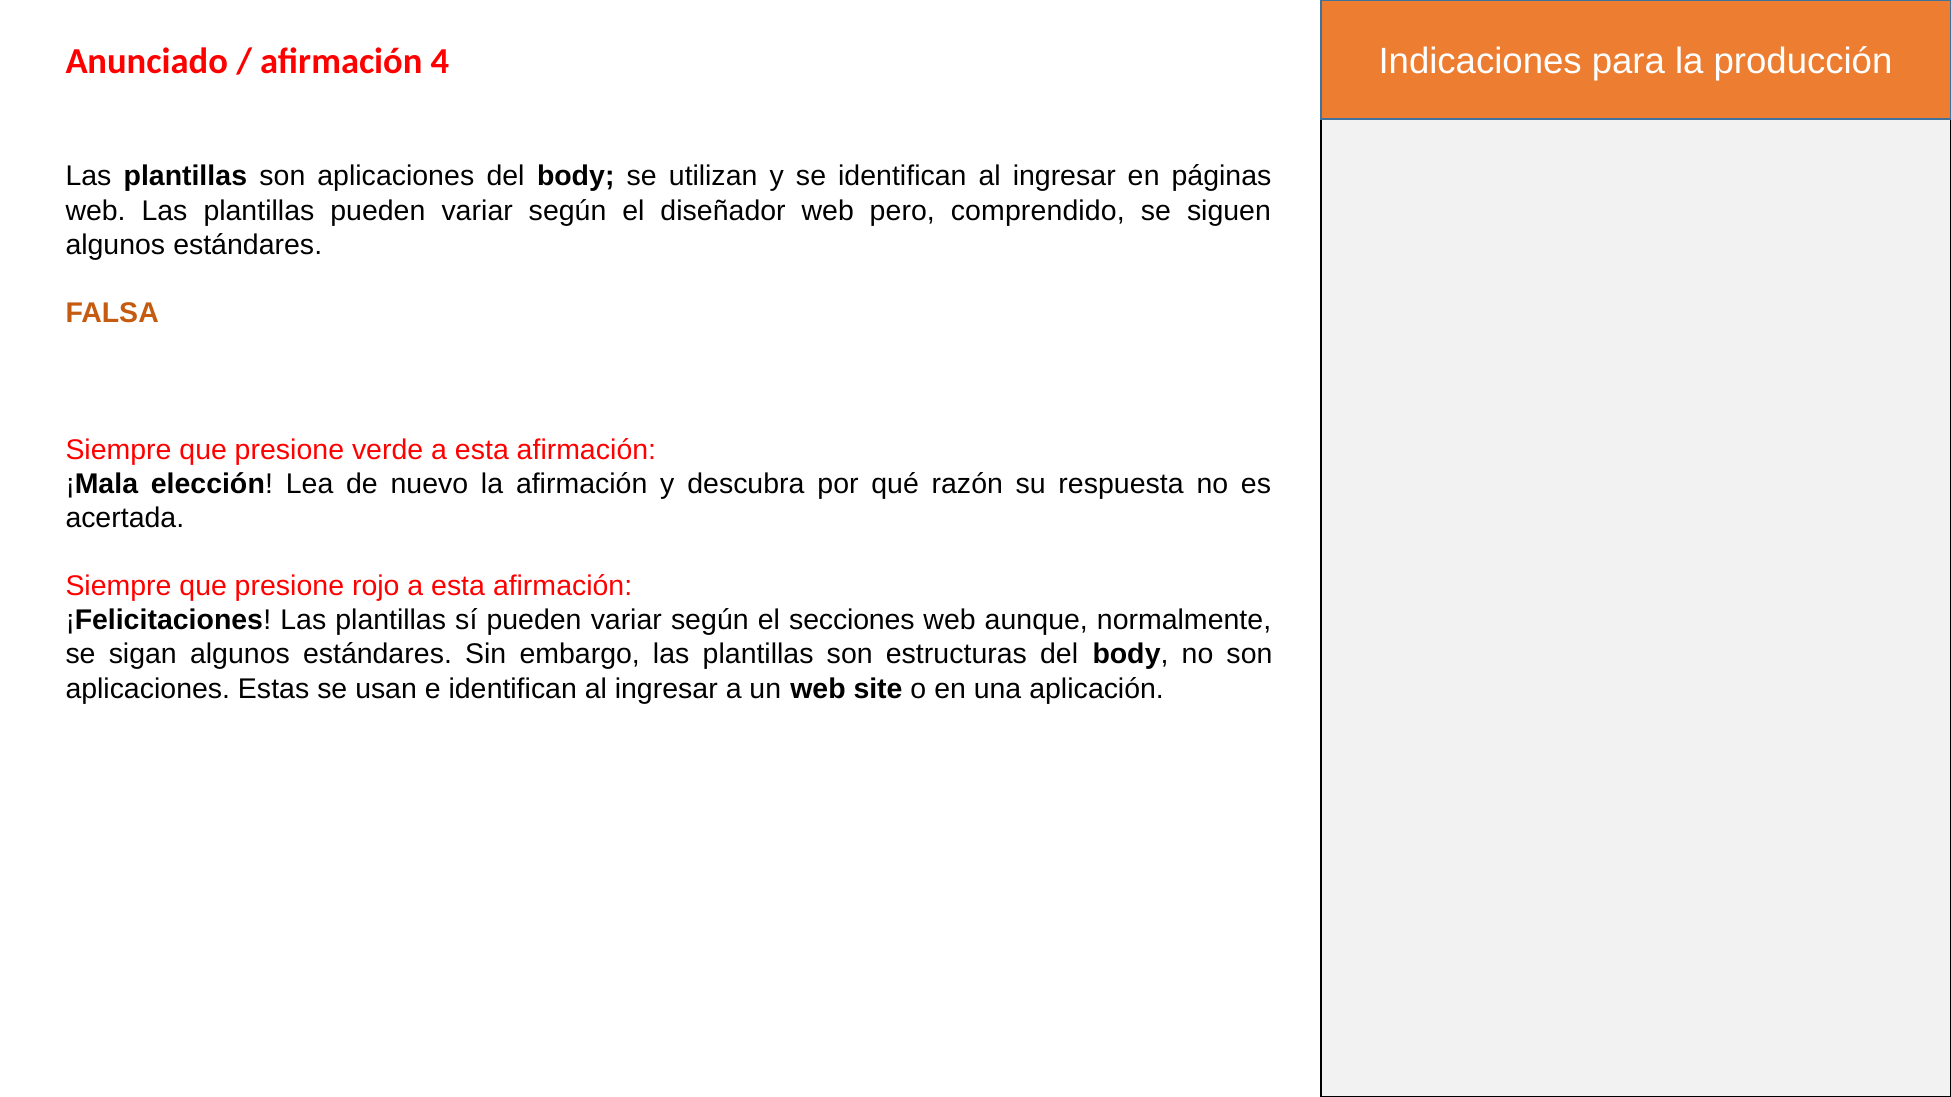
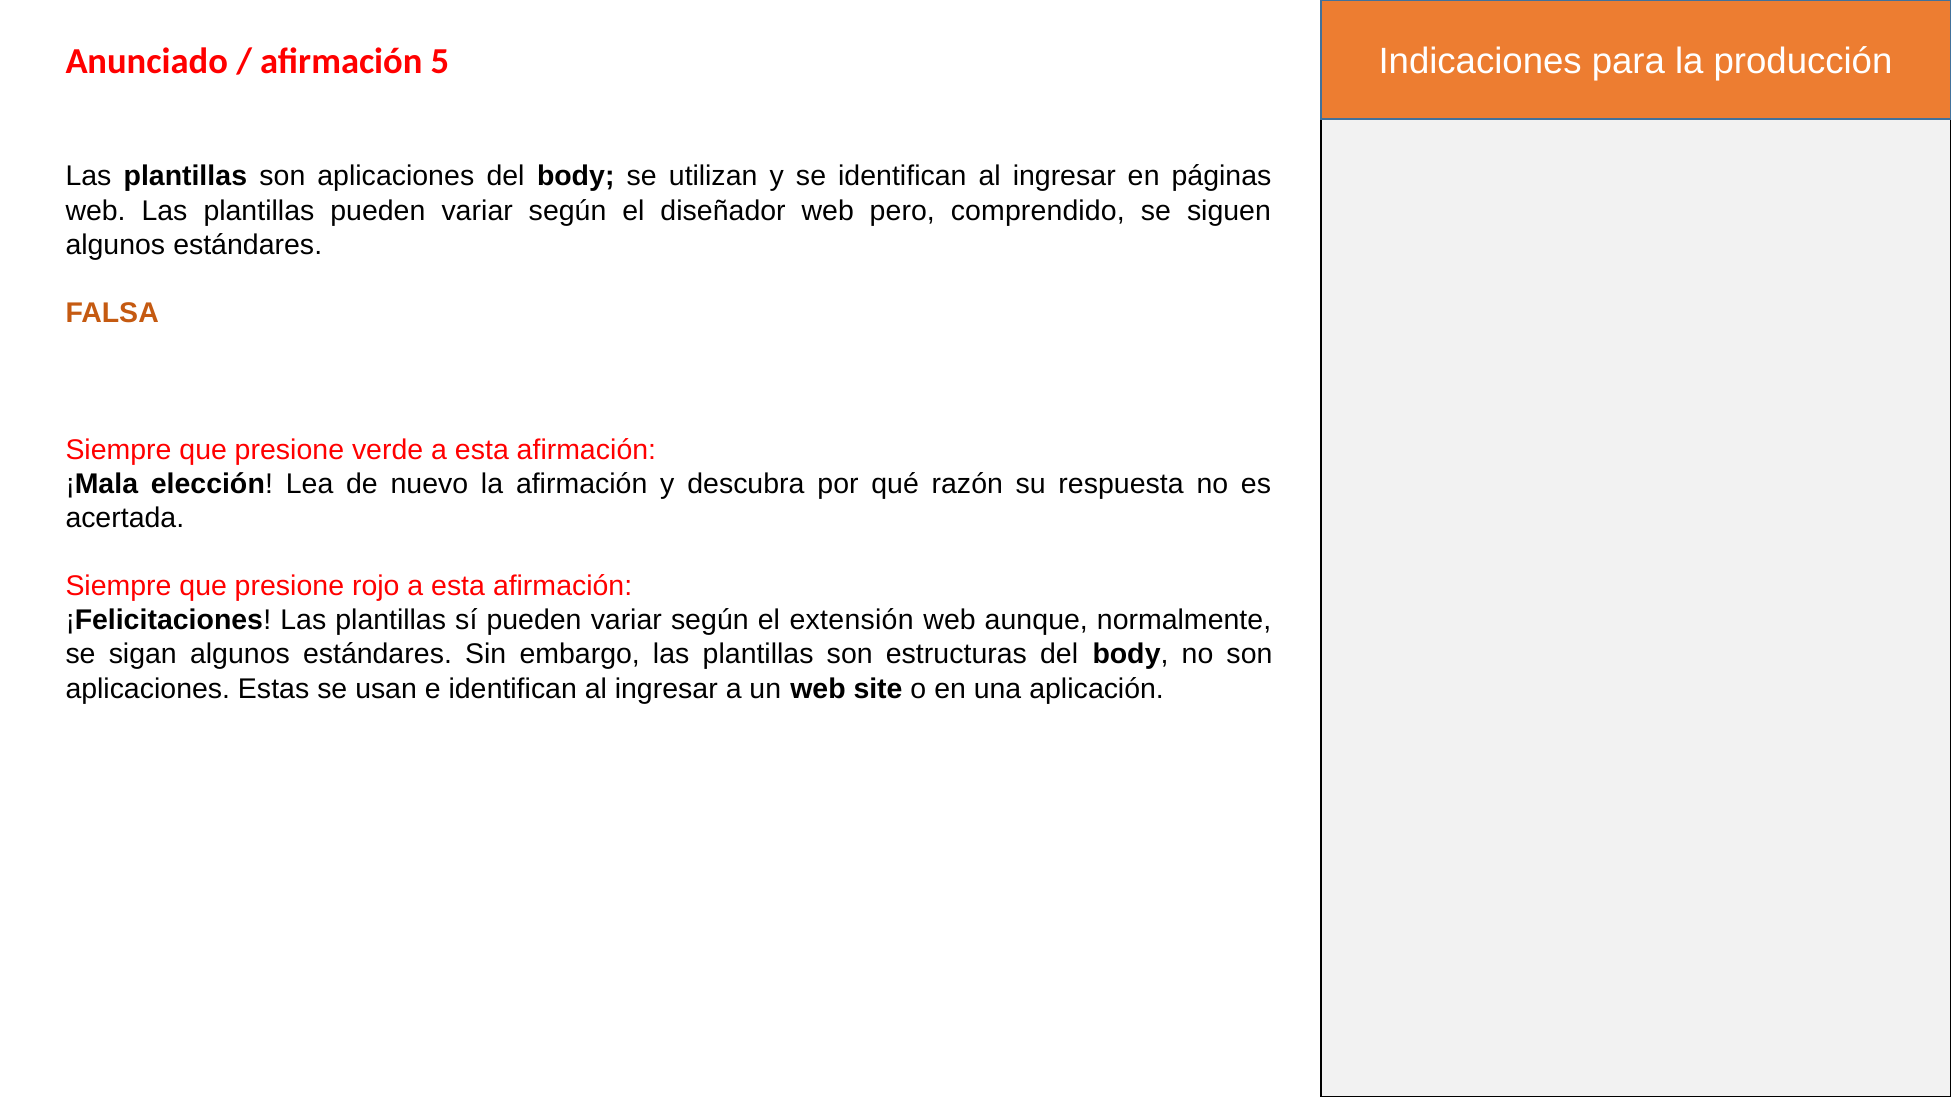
4: 4 -> 5 (440, 61)
secciones: secciones -> extensión (852, 621)
